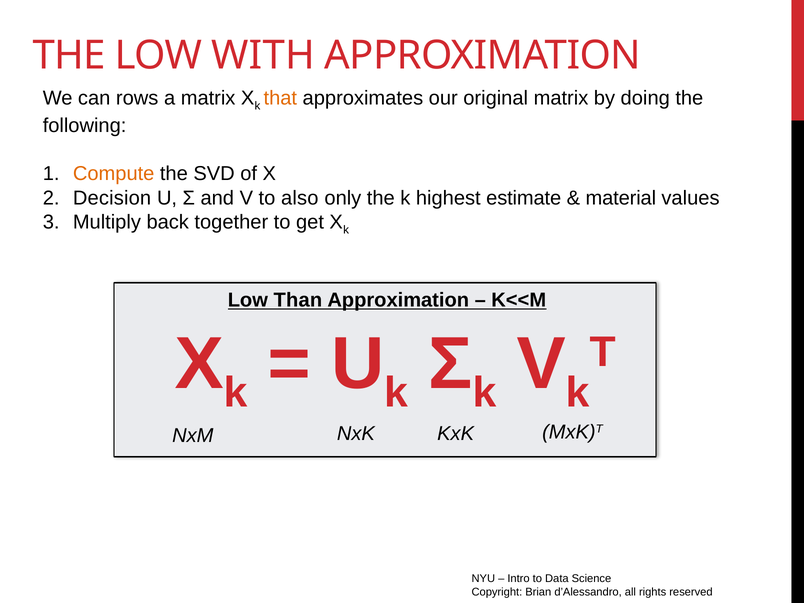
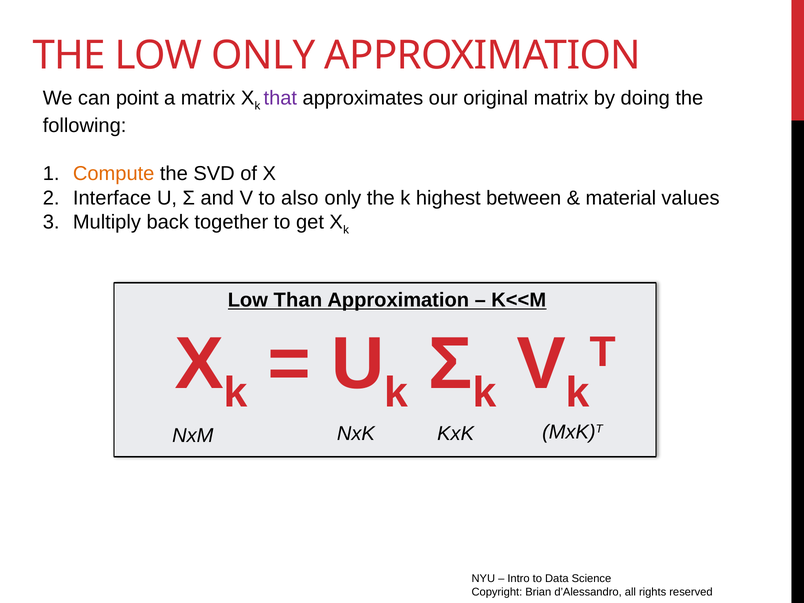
LOW WITH: WITH -> ONLY (263, 55)
rows: rows -> point (137, 98)
that colour: orange -> purple (280, 98)
Decision: Decision -> Interface (112, 198)
estimate: estimate -> between (524, 198)
